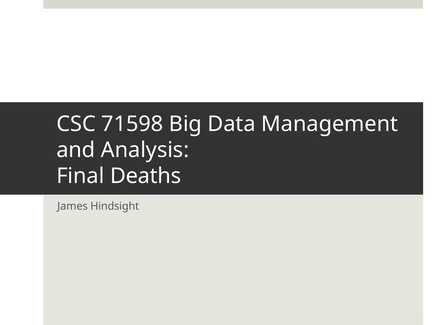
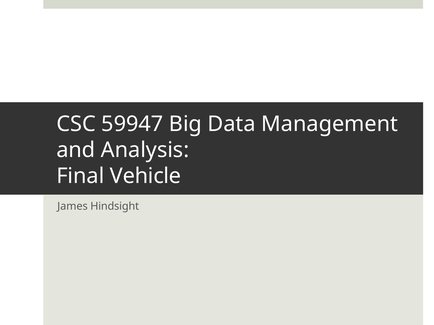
71598: 71598 -> 59947 (132, 124)
Deaths: Deaths -> Vehicle (146, 176)
